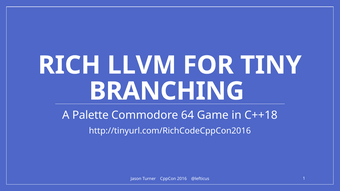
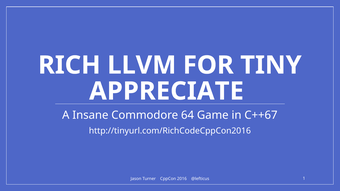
BRANCHING: BRANCHING -> APPRECIATE (167, 91)
Palette: Palette -> Insane (90, 115)
C++18: C++18 -> C++67 (261, 115)
